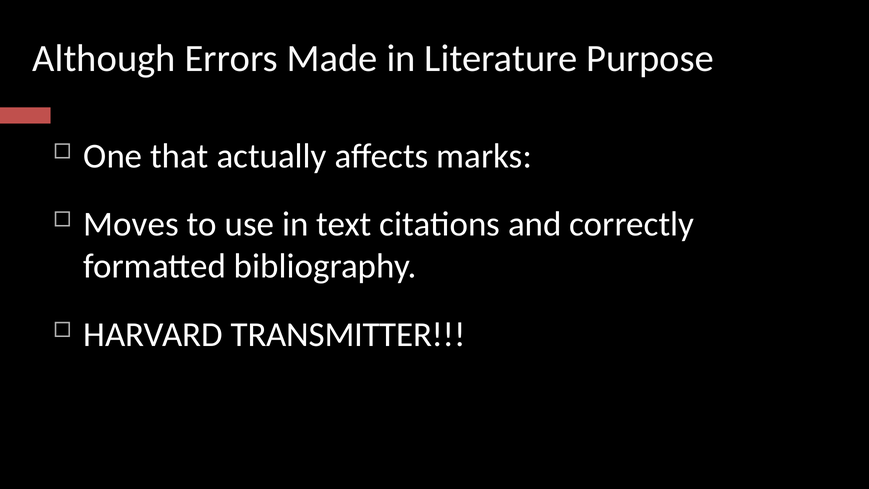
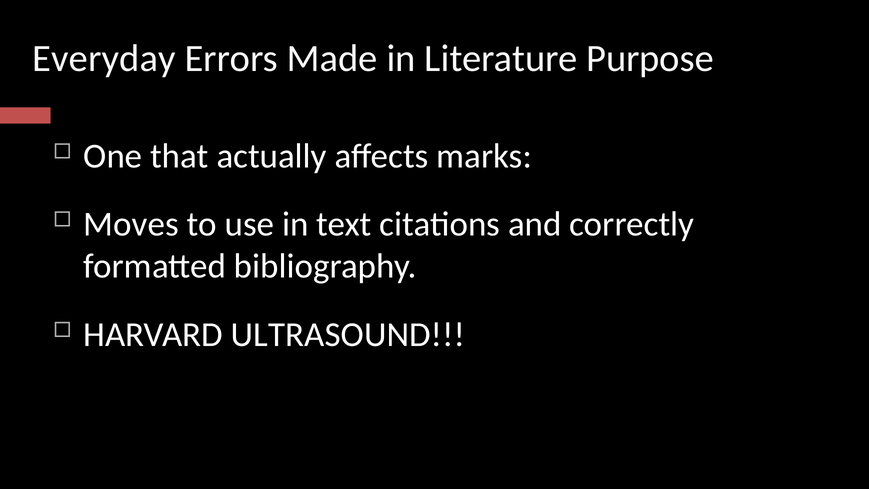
Although: Although -> Everyday (104, 58)
TRANSMITTER: TRANSMITTER -> ULTRASOUND (348, 334)
